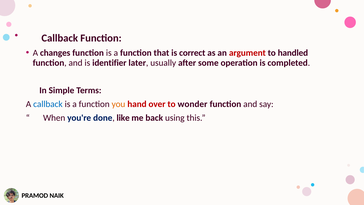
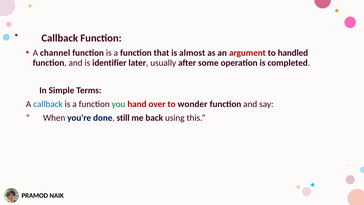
changes: changes -> channel (55, 53)
correct: correct -> almost (192, 53)
you colour: orange -> green (118, 104)
like: like -> still (123, 118)
